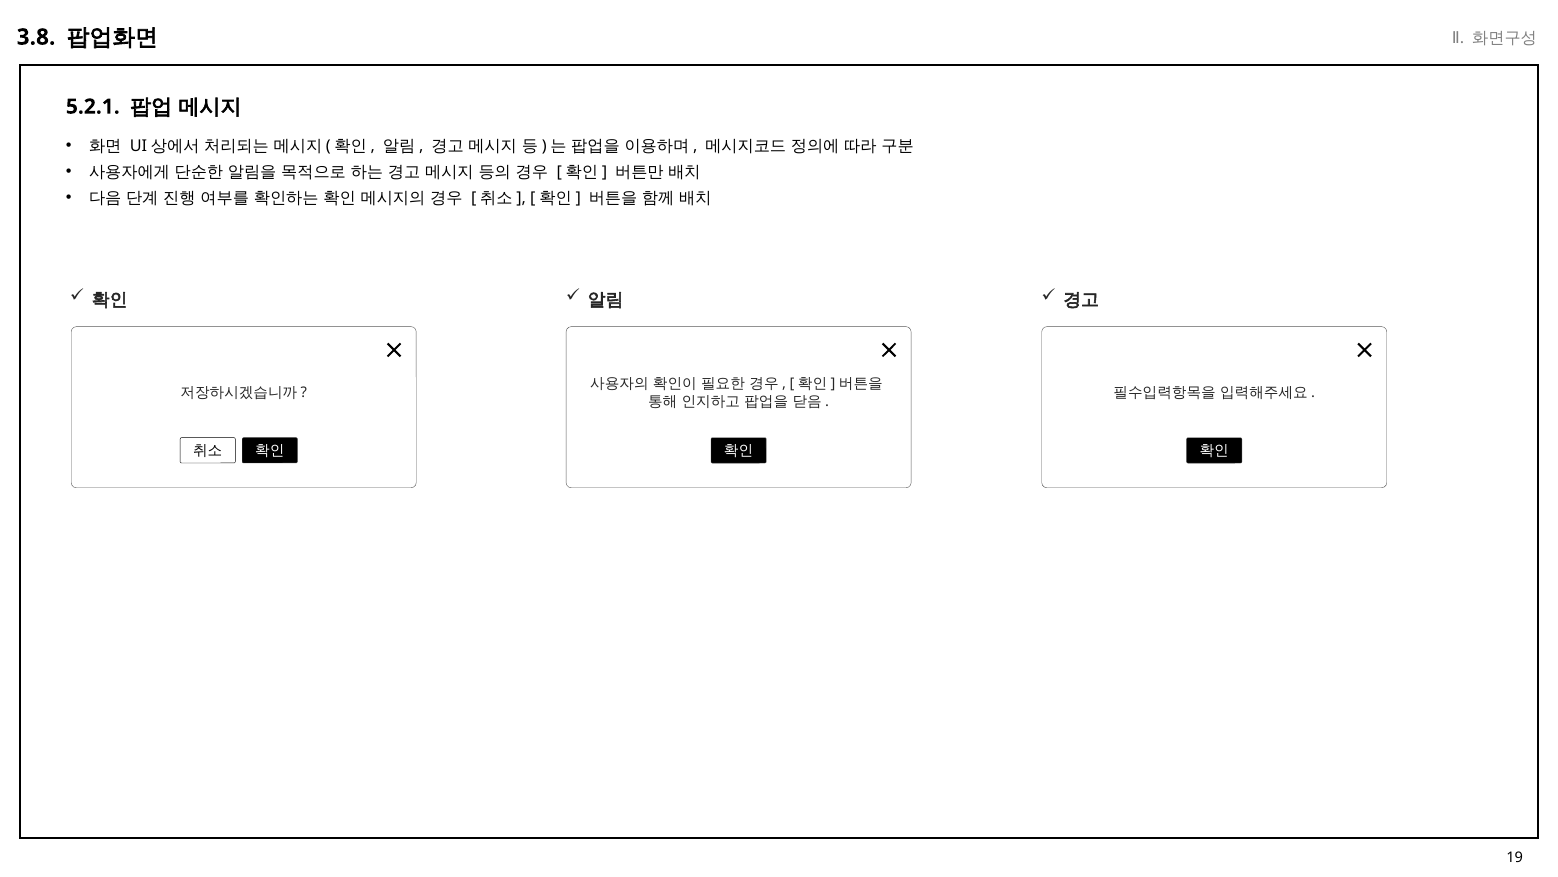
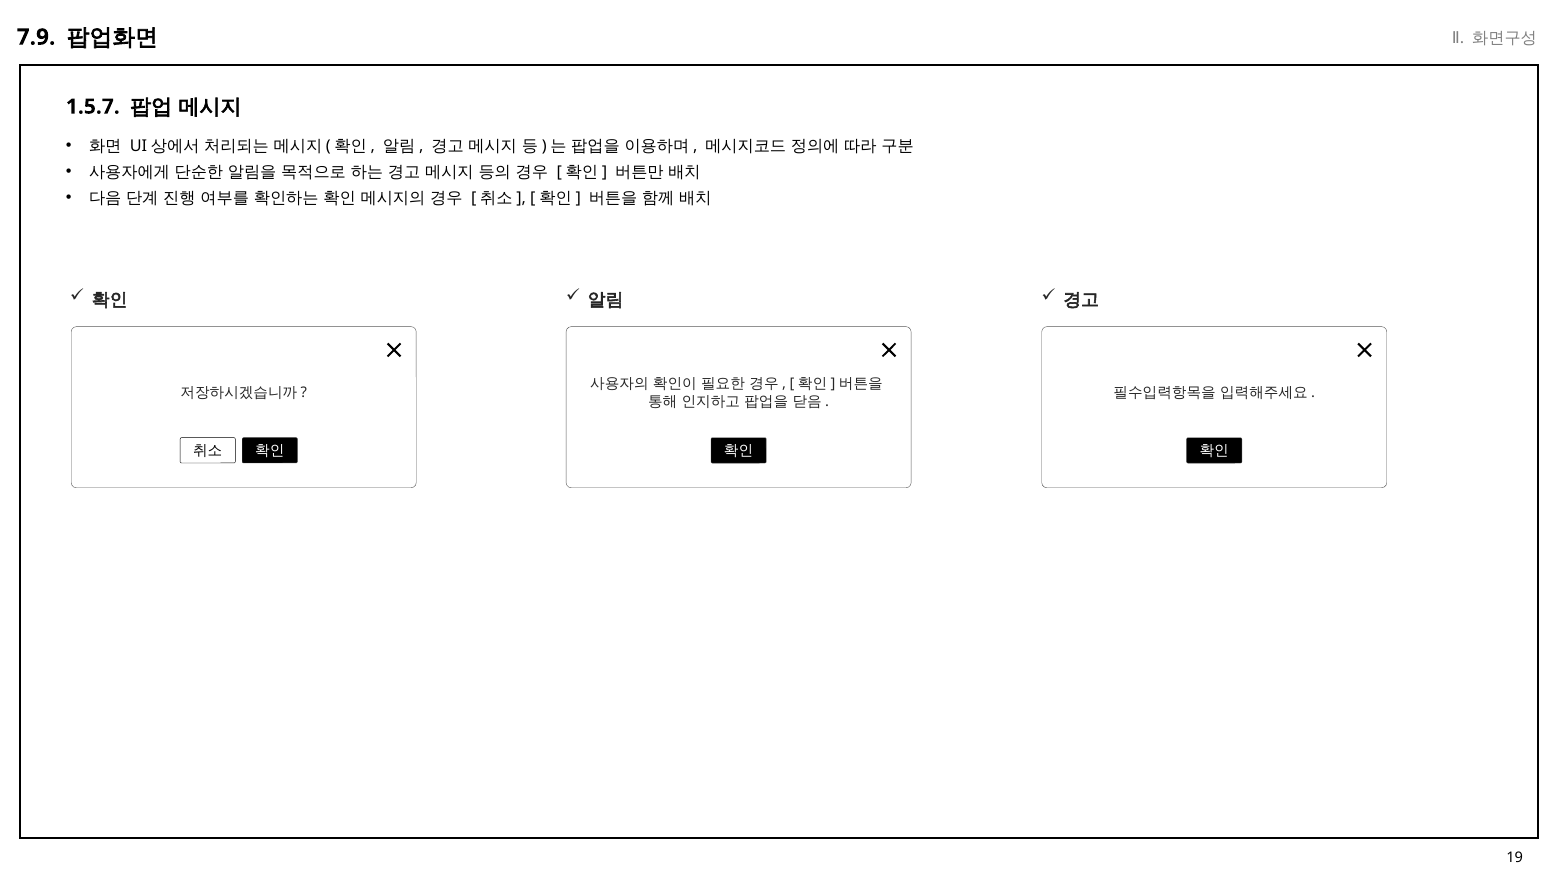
3.8: 3.8 -> 7.9 (36, 37)
5.2.1: 5.2.1 -> 1.5.7 (93, 107)
